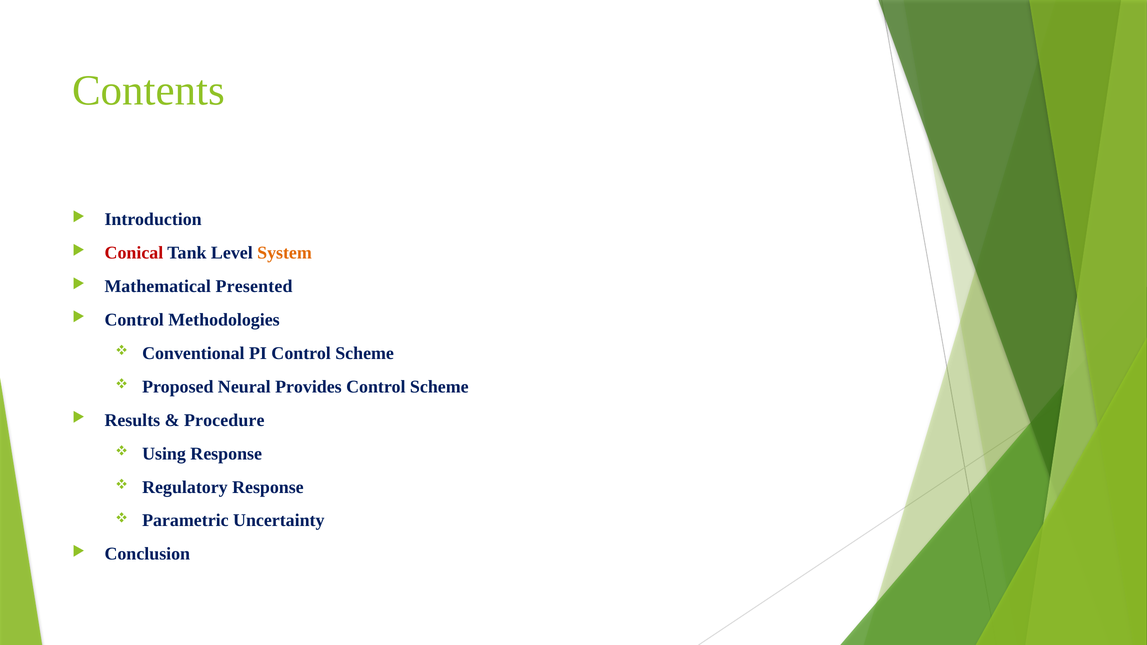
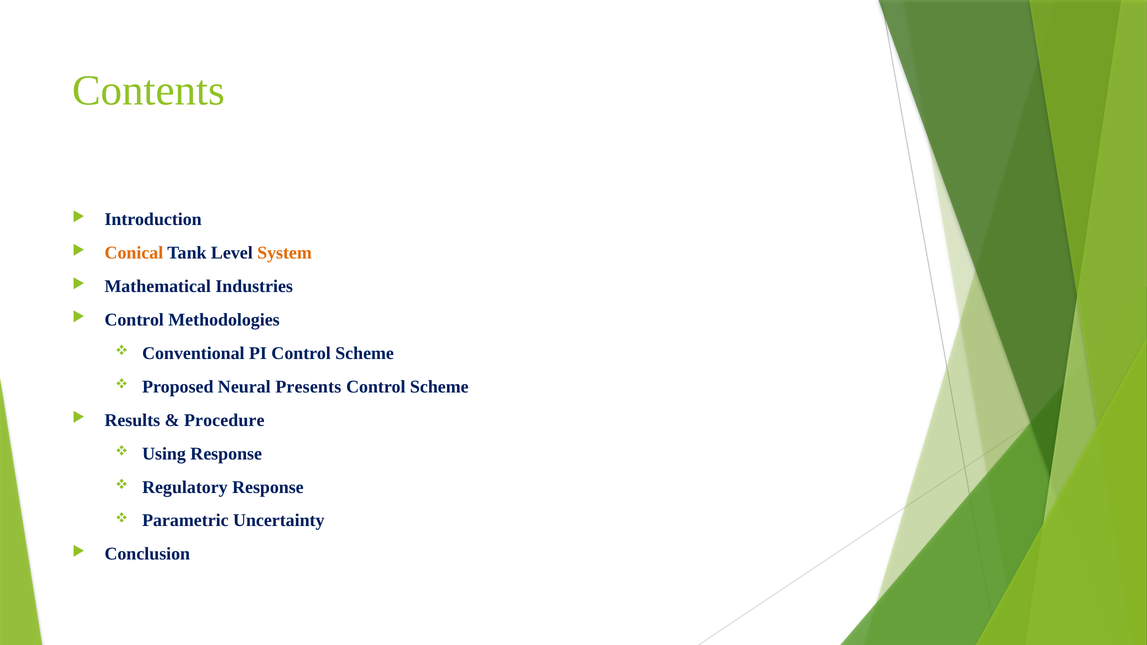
Conical colour: red -> orange (134, 253)
Presented: Presented -> Industries (254, 287)
Provides: Provides -> Presents (308, 387)
